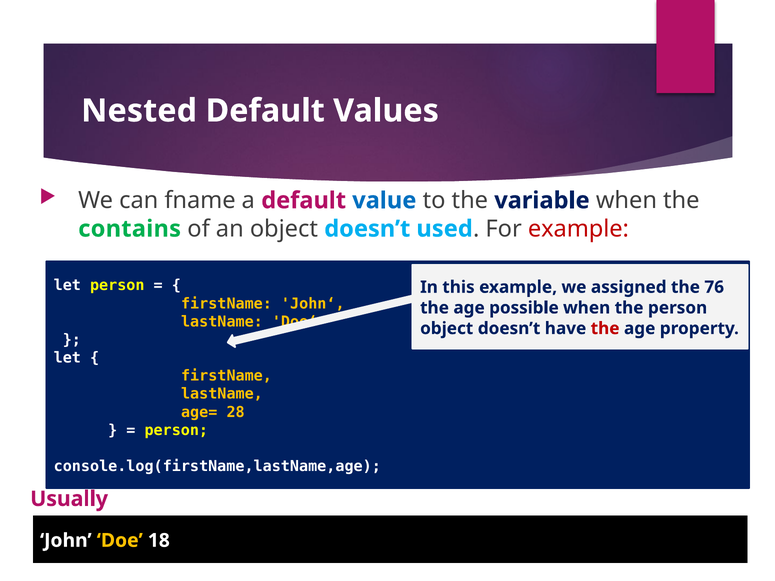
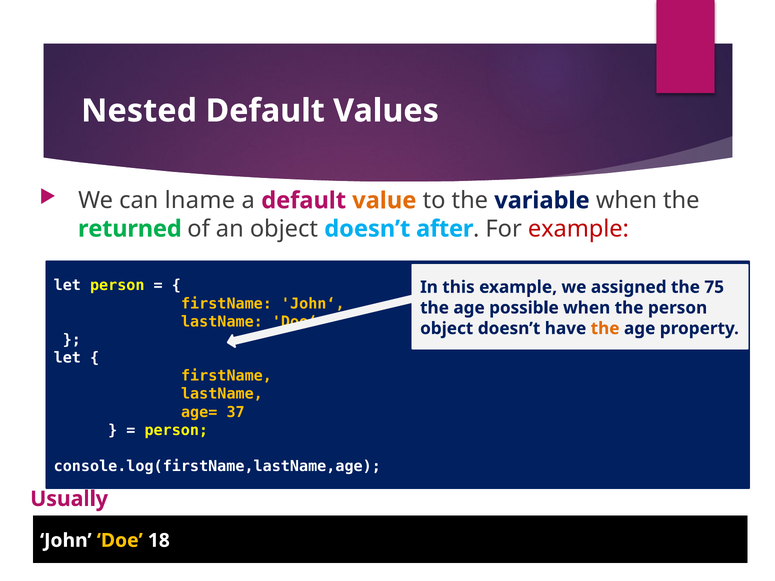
fname: fname -> lname (200, 201)
value colour: blue -> orange (384, 201)
contains: contains -> returned (130, 229)
used: used -> after (445, 229)
76: 76 -> 75 (714, 287)
the colour: red -> orange (605, 329)
28: 28 -> 37 (236, 412)
